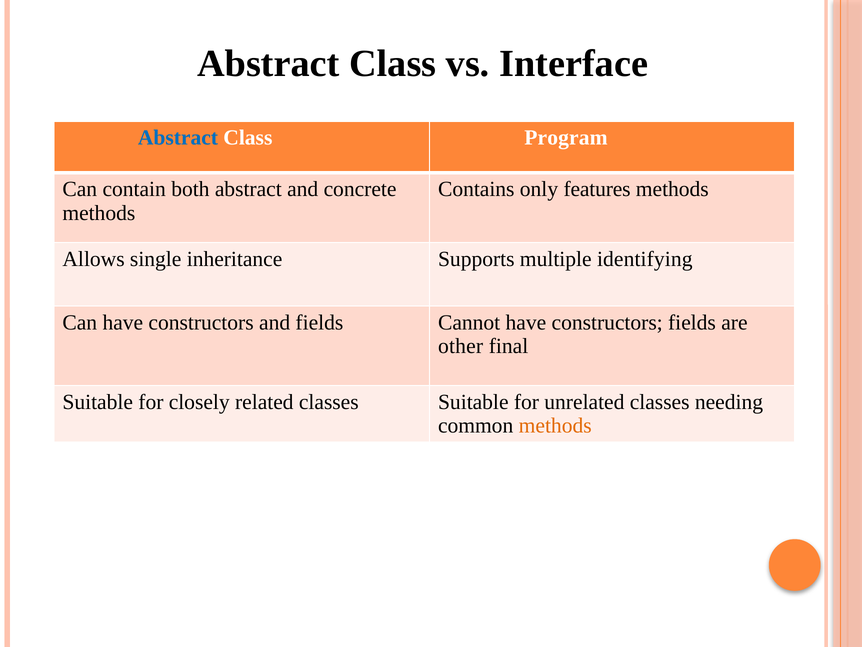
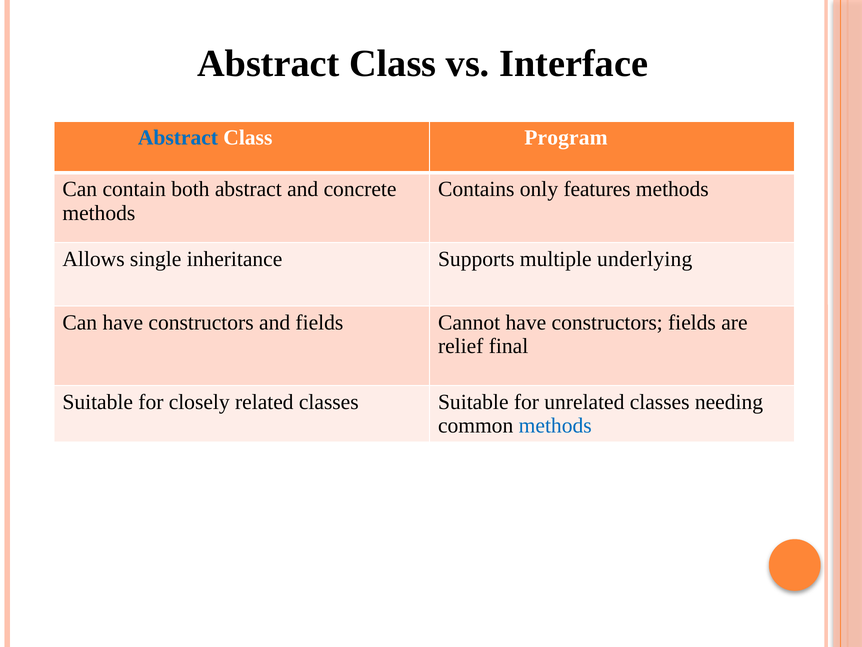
identifying: identifying -> underlying (645, 259)
other: other -> relief (461, 346)
methods colour: orange -> blue (555, 425)
